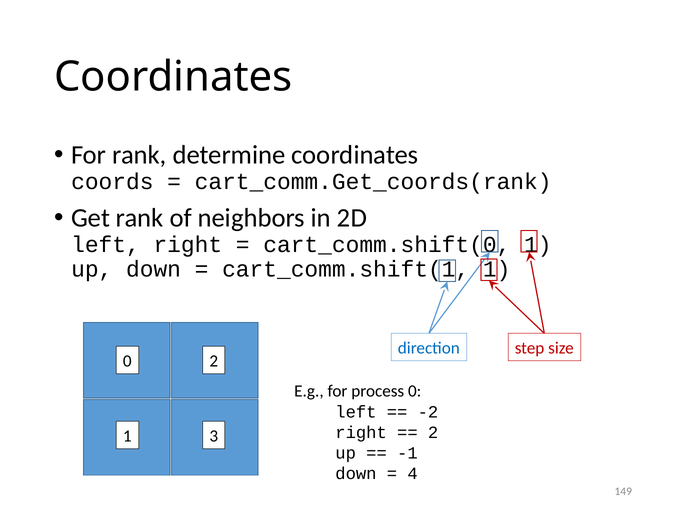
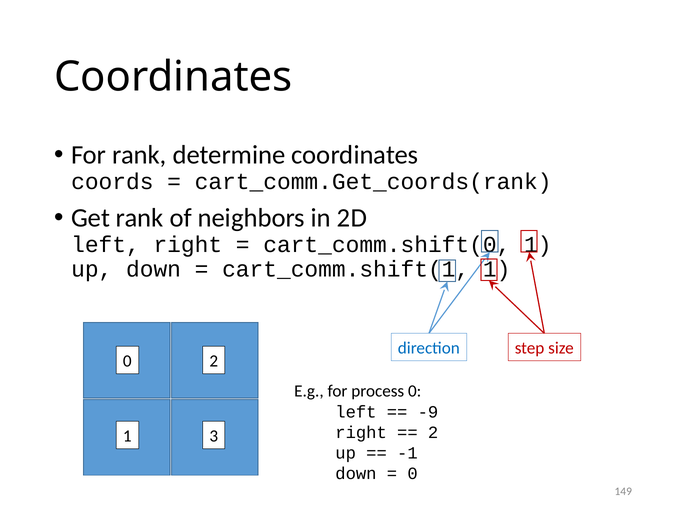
-2: -2 -> -9 (428, 412)
4: 4 -> 0 (413, 473)
